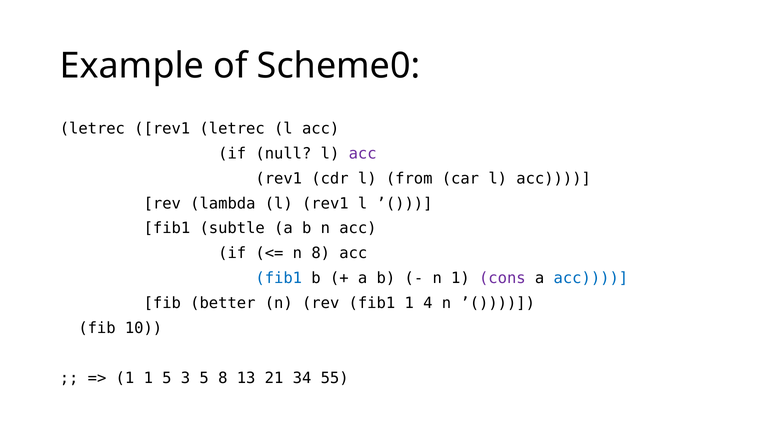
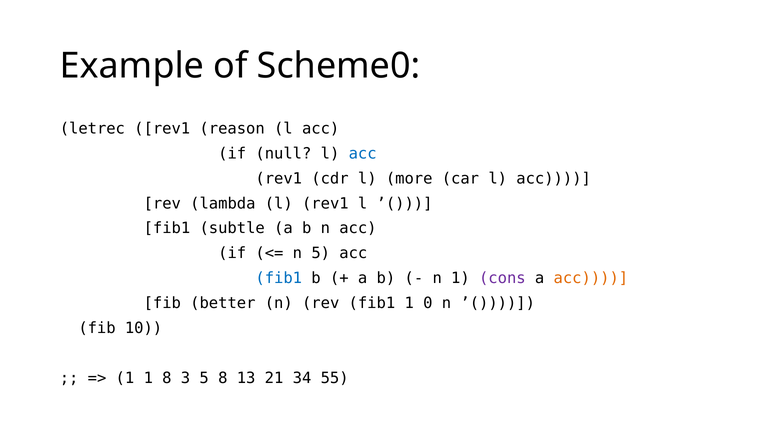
rev1 letrec: letrec -> reason (232, 129)
acc colour: purple -> blue (363, 154)
from: from -> more (409, 178)
n 8: 8 -> 5 (321, 253)
acc colour: blue -> orange (591, 278)
4: 4 -> 0 (428, 303)
1 5: 5 -> 8 (167, 378)
